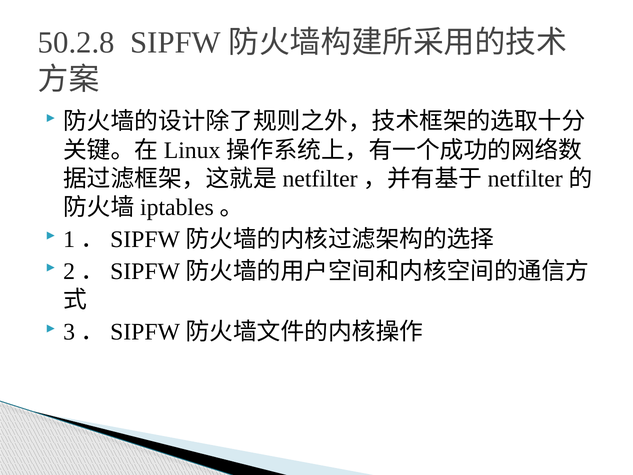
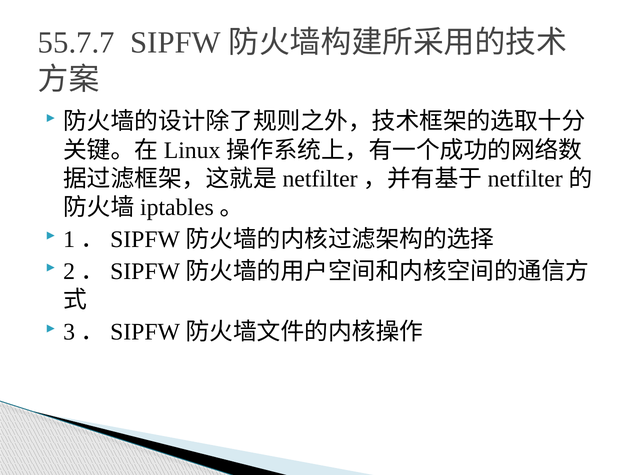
50.2.8: 50.2.8 -> 55.7.7 (76, 43)
